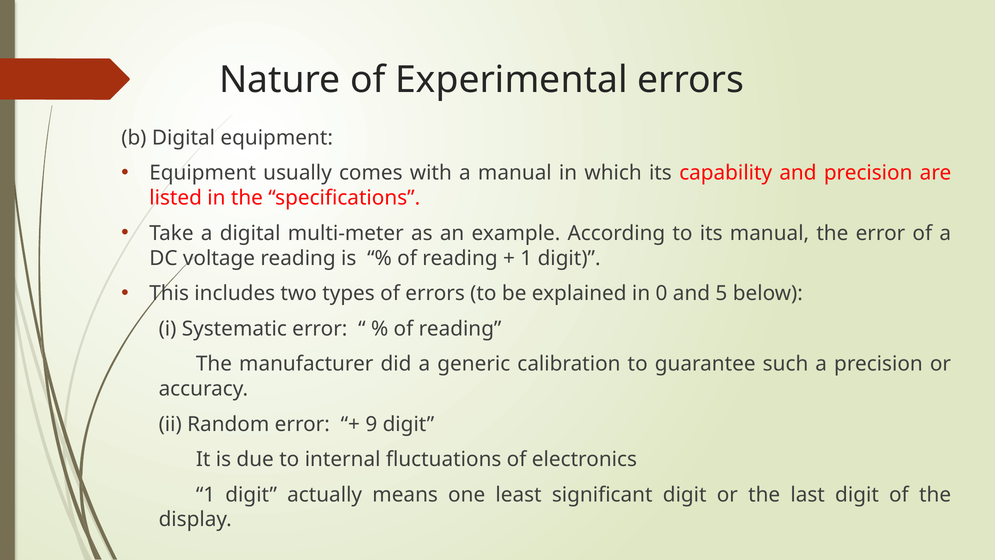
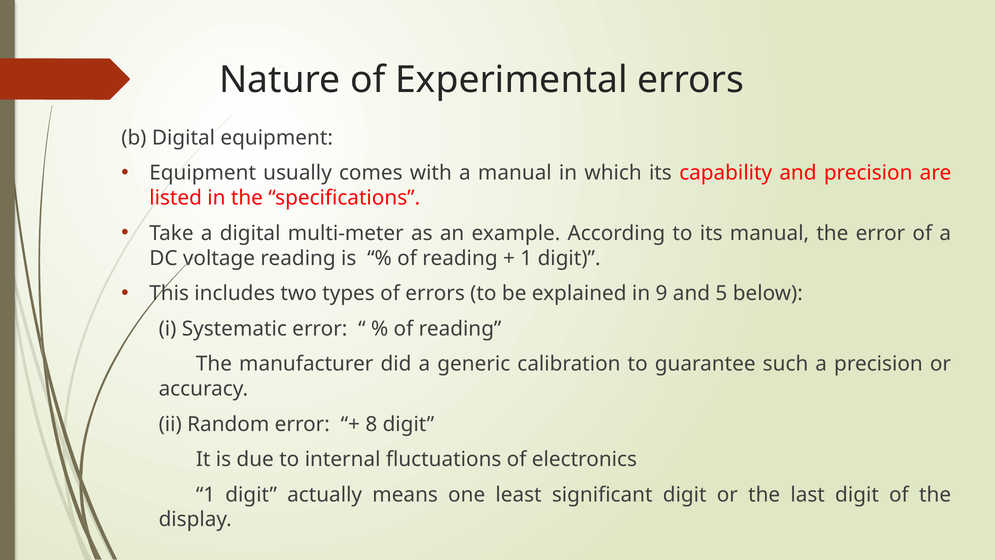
0: 0 -> 9 (662, 293)
9: 9 -> 8 (371, 424)
